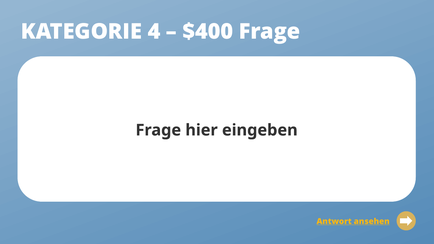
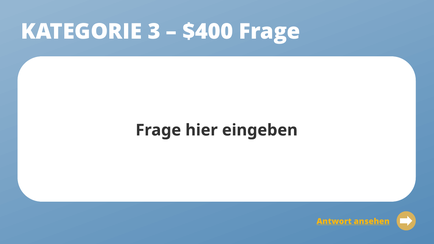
4: 4 -> 3 (154, 32)
